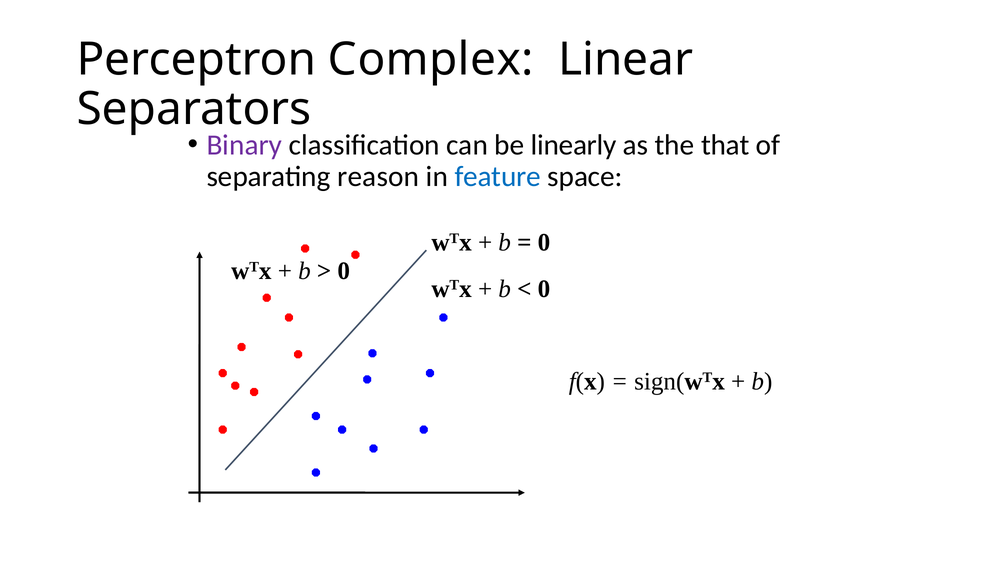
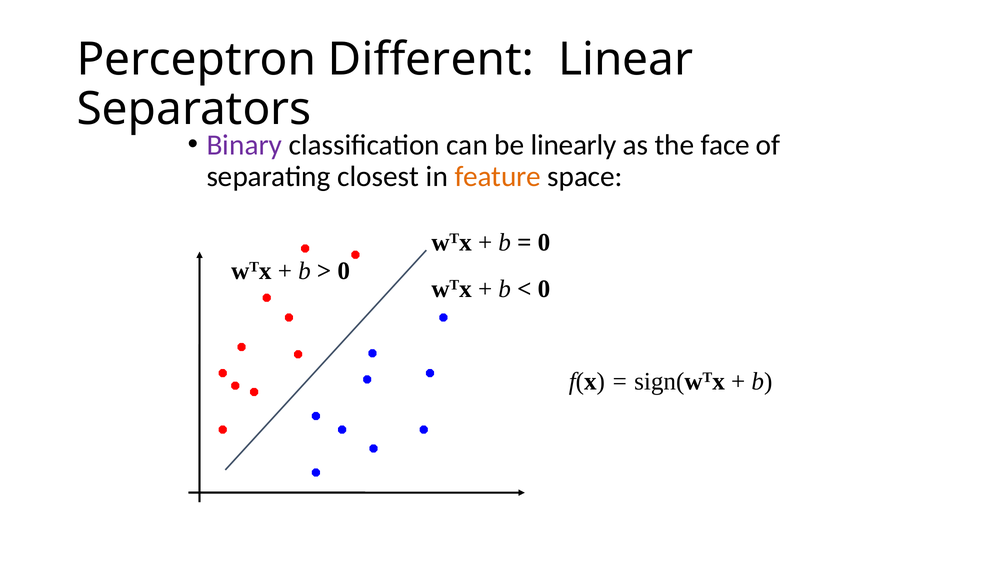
Complex: Complex -> Different (431, 60)
that: that -> face (725, 145)
reason: reason -> closest (378, 177)
feature colour: blue -> orange (498, 177)
